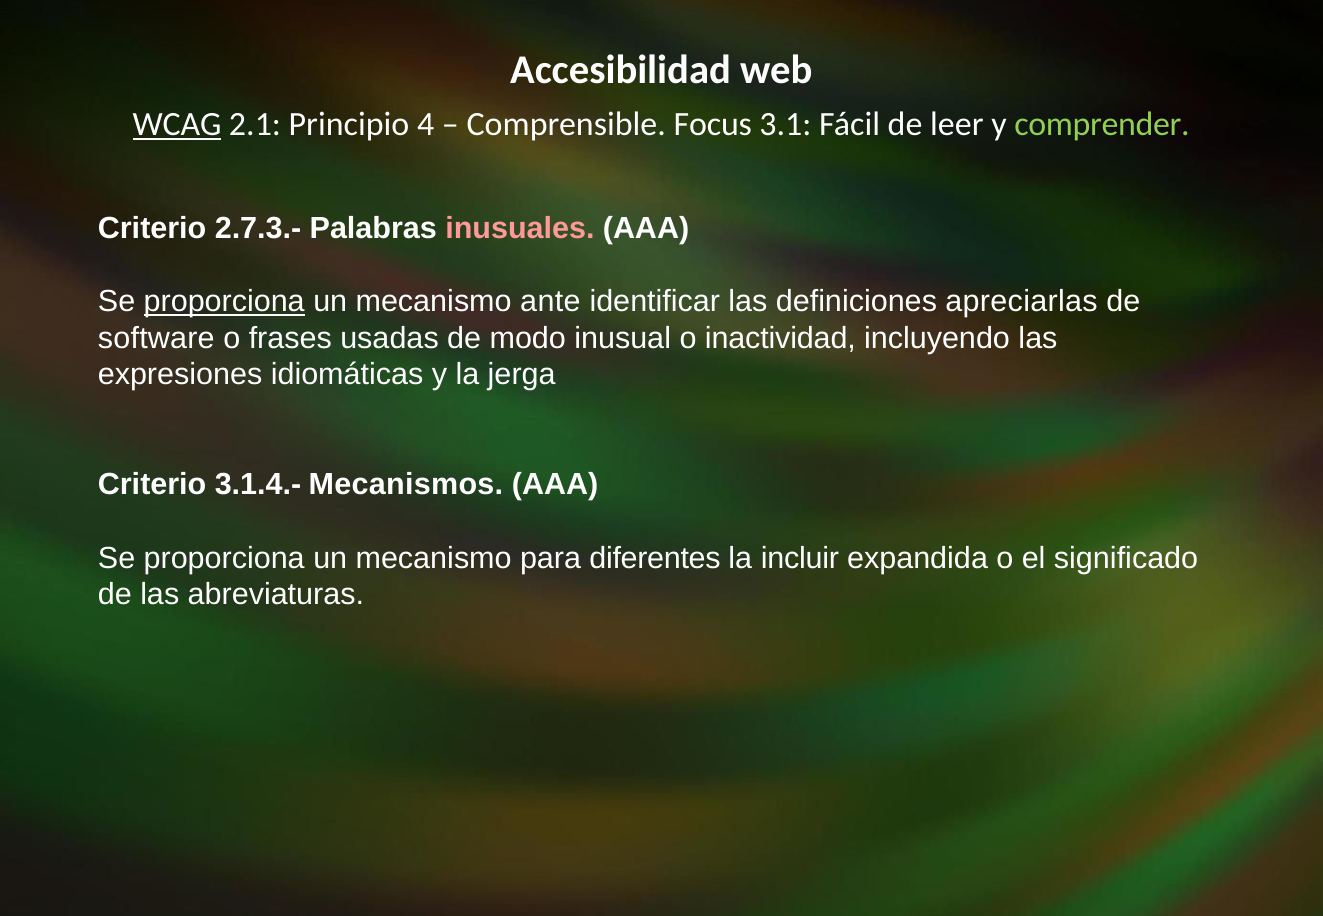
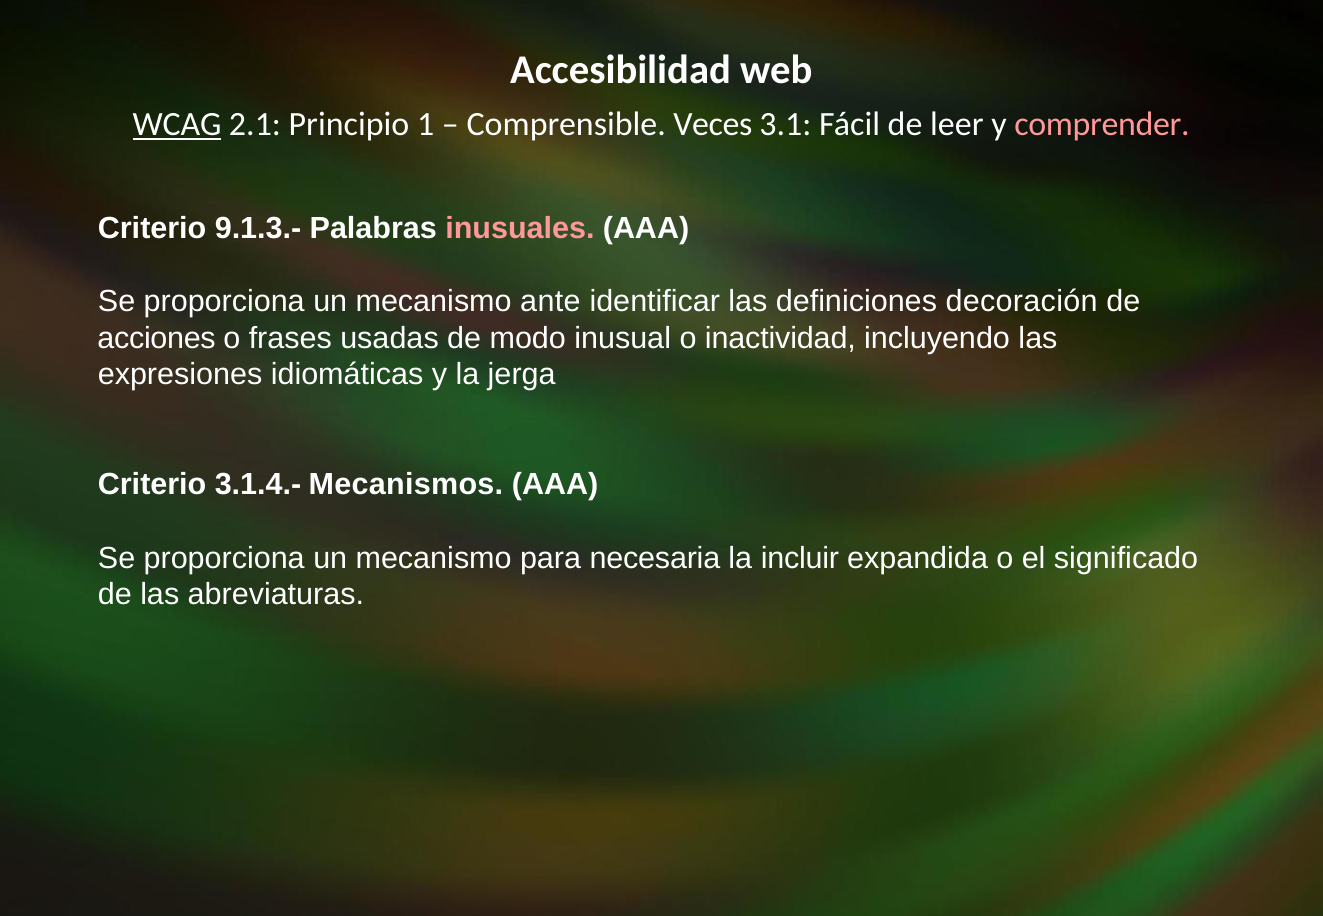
4: 4 -> 1 (426, 125)
Focus: Focus -> Veces (713, 125)
comprender colour: light green -> pink (1102, 125)
2.7.3.-: 2.7.3.- -> 9.1.3.- (258, 228)
proporciona underline: present -> none (224, 301)
apreciarlas: apreciarlas -> decoración (1022, 301)
software: software -> acciones (157, 338)
diferentes: diferentes -> necesaria (655, 558)
